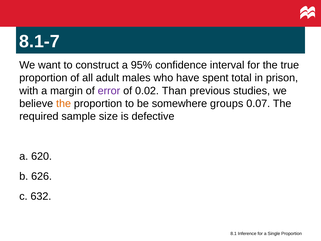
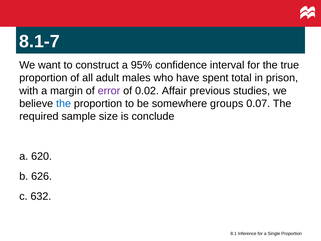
Than: Than -> Affair (174, 91)
the colour: orange -> blue (64, 103)
defective: defective -> conclude (153, 116)
